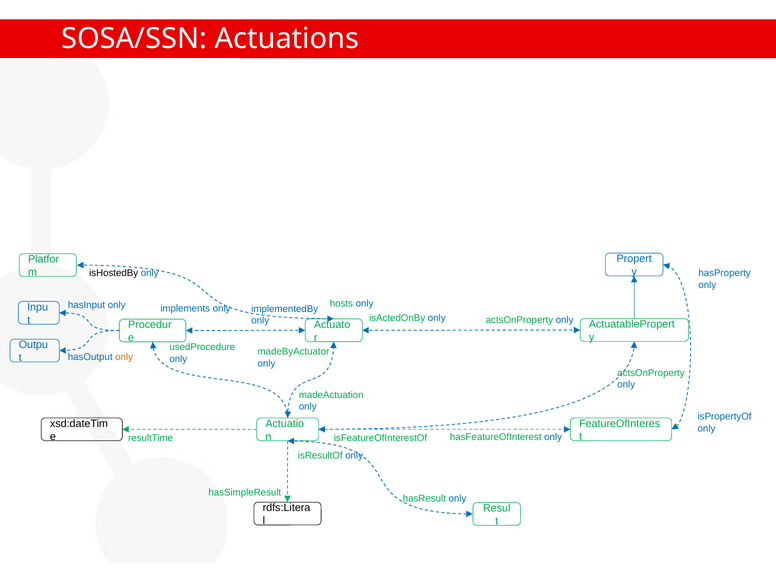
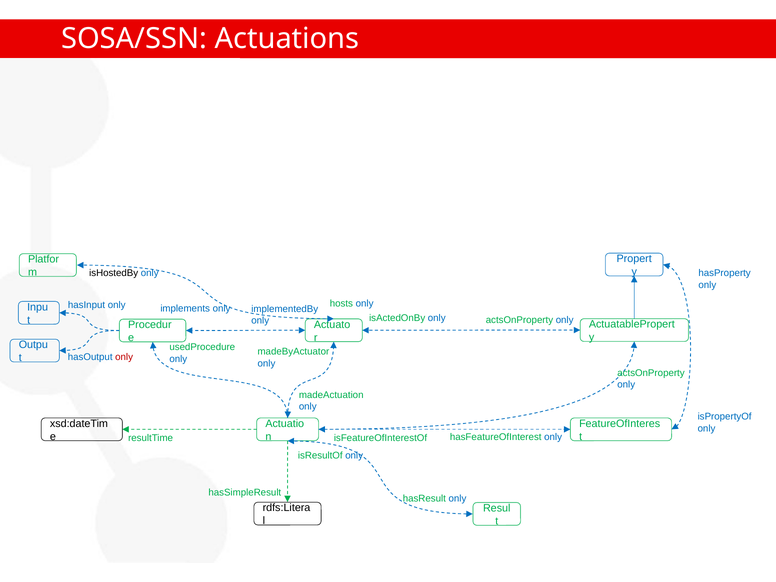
only colour: orange -> red (124, 357)
